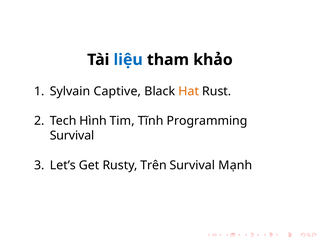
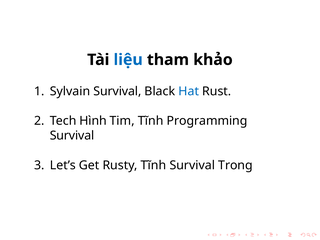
Sylvain Captive: Captive -> Survival (117, 91)
Hat colour: orange -> blue (189, 91)
Rusty Trên: Trên -> Tĩnh (153, 165)
Mạnh: Mạnh -> Trong (235, 165)
